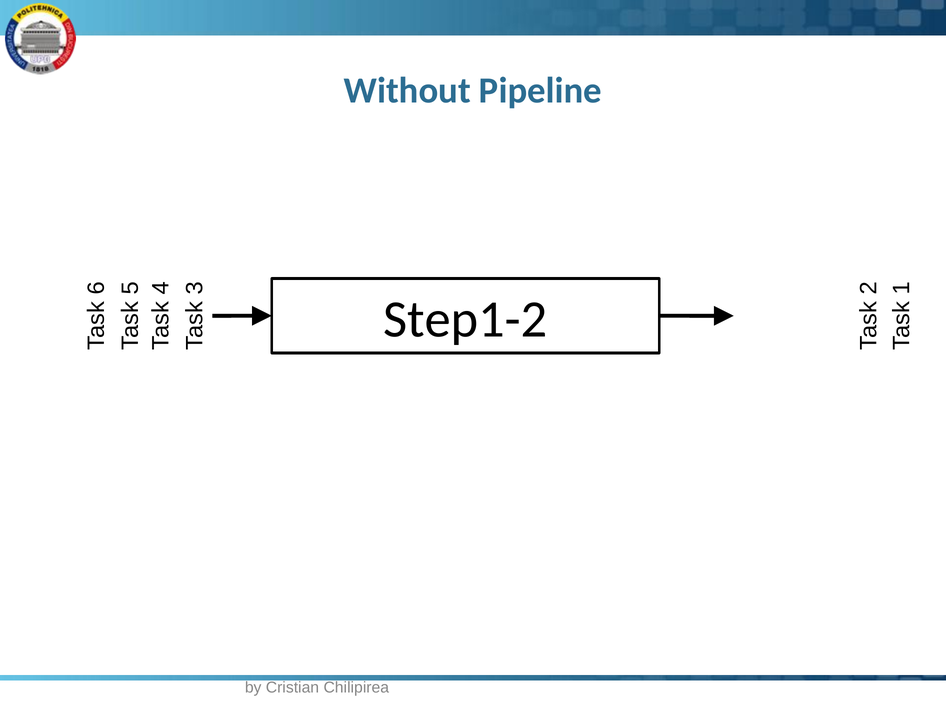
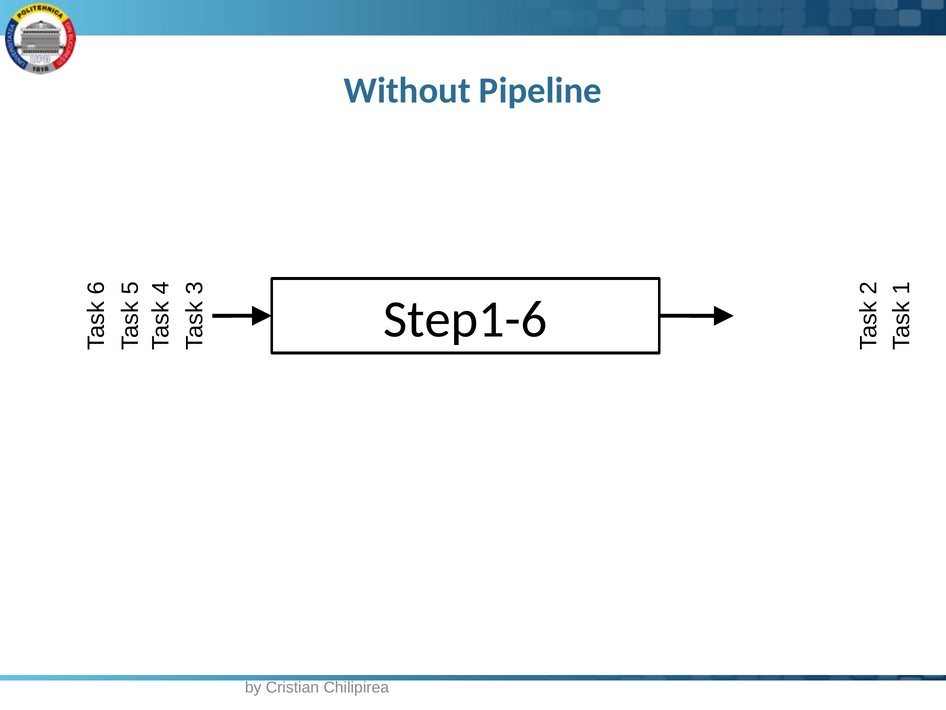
Step1-2: Step1-2 -> Step1-6 (465, 319)
